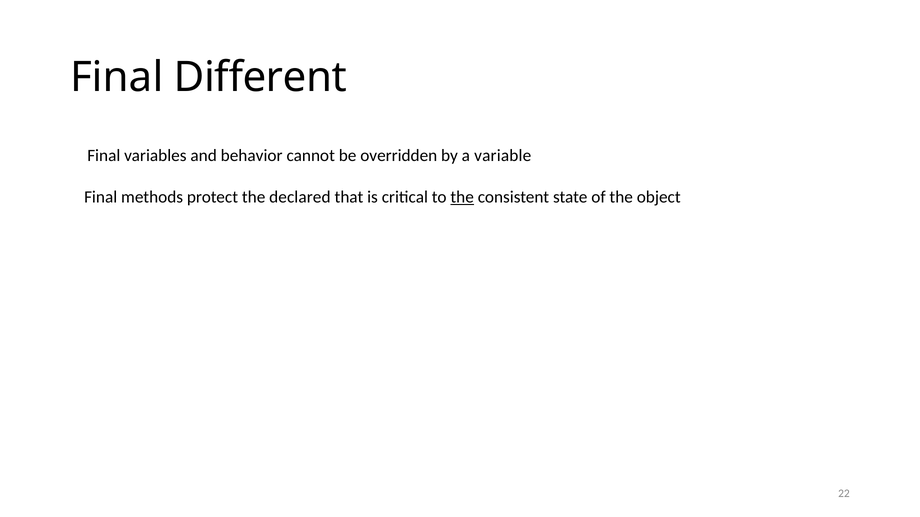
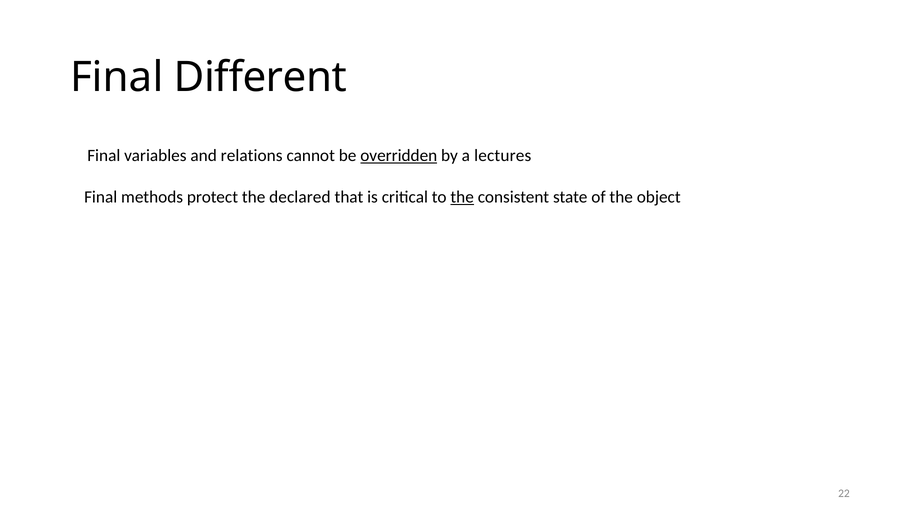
behavior: behavior -> relations (252, 156)
overridden underline: none -> present (399, 156)
variable: variable -> lectures (503, 156)
